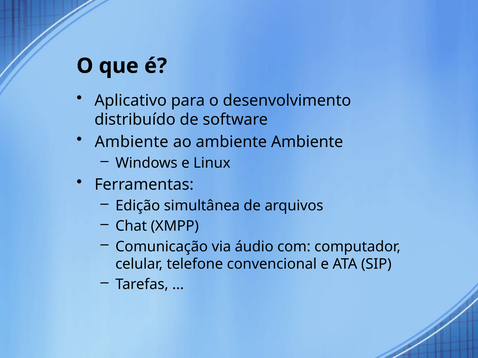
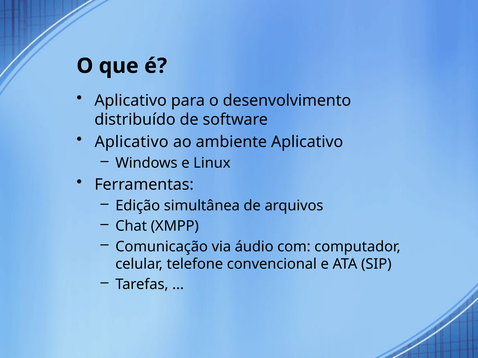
Ambiente: Ambiente -> Aplicativo (132, 142)
ambiente Ambiente: Ambiente -> Aplicativo (307, 142)
